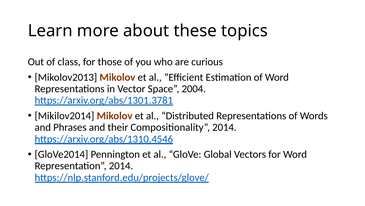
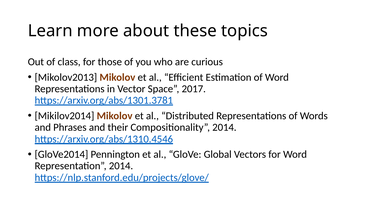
2004: 2004 -> 2017 (194, 88)
